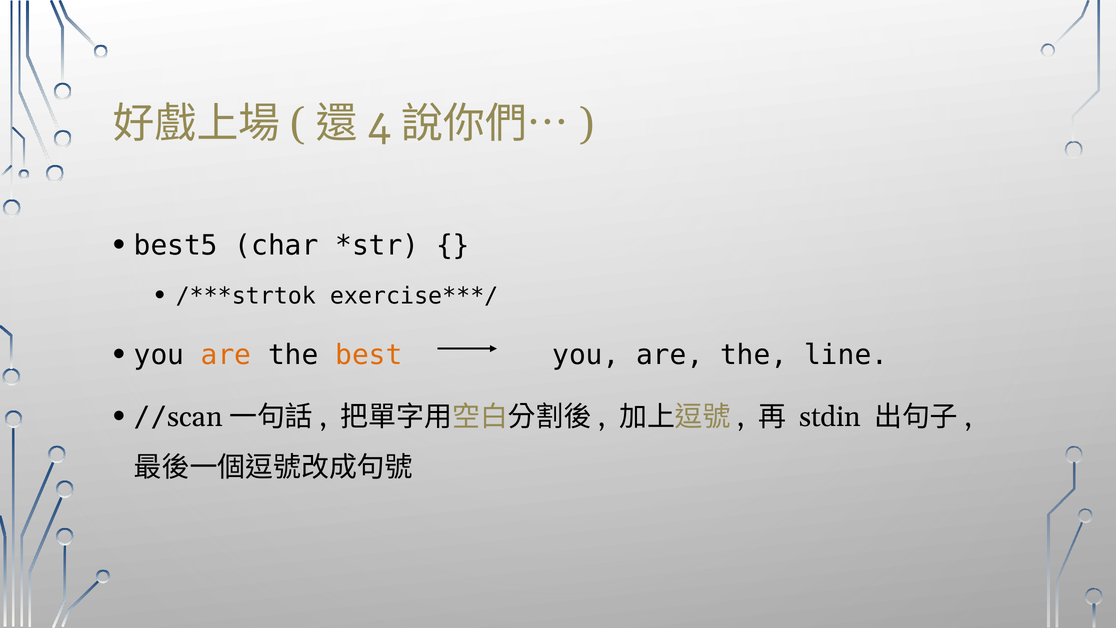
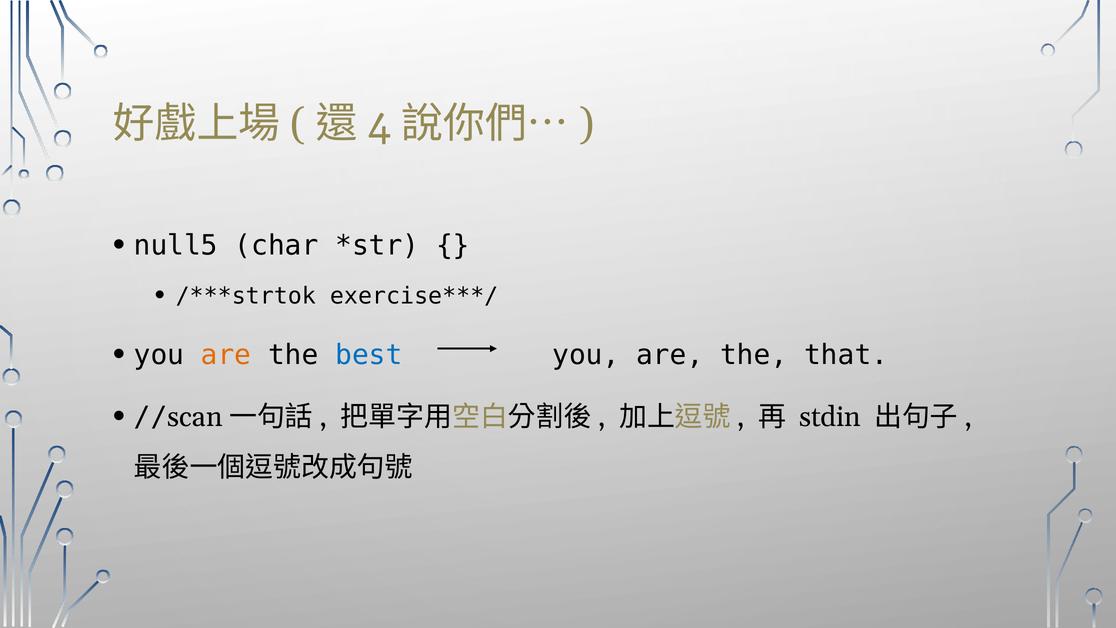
best5: best5 -> null5 (176, 246)
best colour: orange -> blue (369, 355)
line: line -> that (846, 355)
